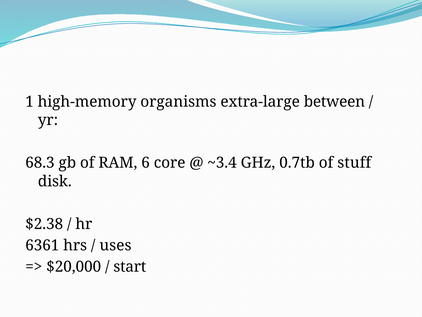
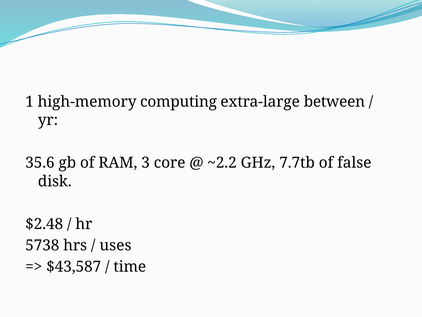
organisms: organisms -> computing (179, 102)
68.3: 68.3 -> 35.6 (40, 163)
6: 6 -> 3 (146, 163)
~3.4: ~3.4 -> ~2.2 (222, 163)
0.7tb: 0.7tb -> 7.7tb (297, 163)
stuff: stuff -> false (354, 163)
$2.38: $2.38 -> $2.48 (44, 224)
6361: 6361 -> 5738 (42, 245)
$20,000: $20,000 -> $43,587 (74, 266)
start: start -> time (130, 266)
